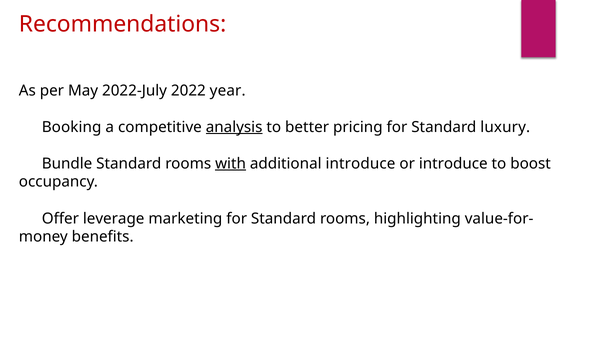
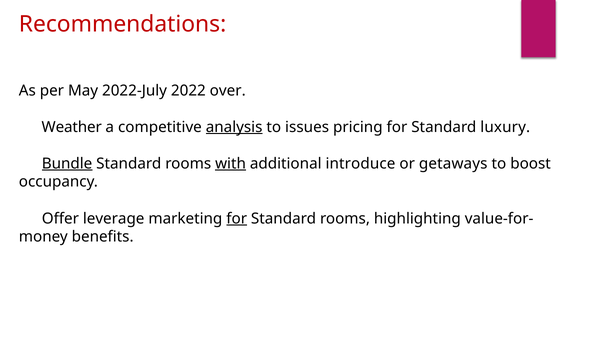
year: year -> over (228, 90)
Booking: Booking -> Weather (72, 127)
better: better -> issues (307, 127)
Bundle underline: none -> present (67, 163)
or introduce: introduce -> getaways (453, 163)
for underline: none -> present (237, 218)
